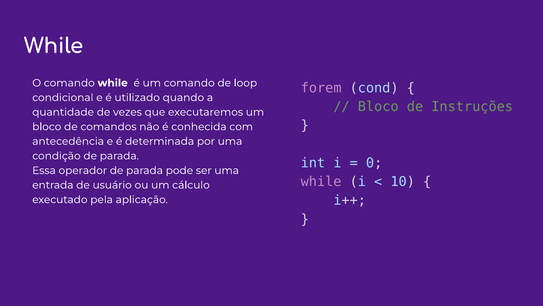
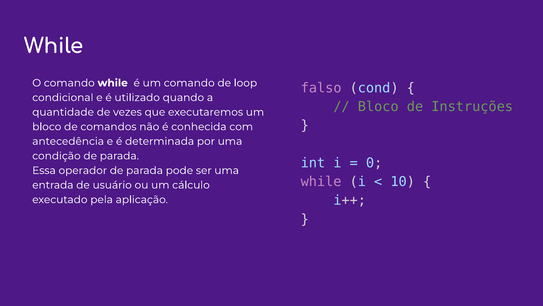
forem: forem -> falso (321, 88)
